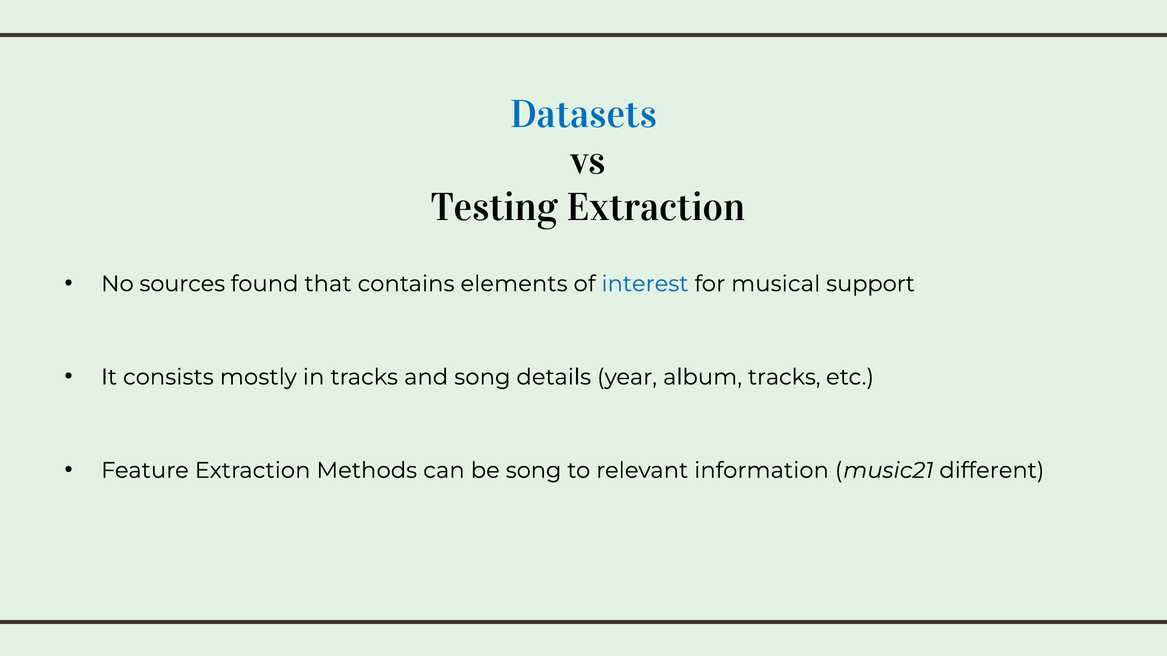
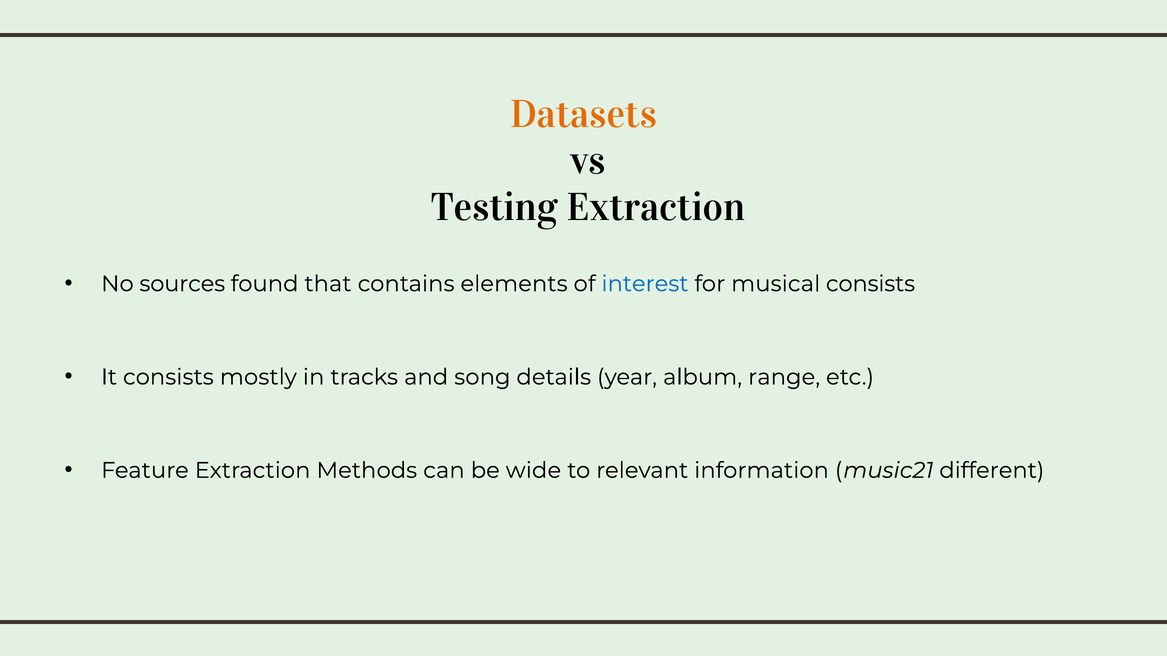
Datasets colour: blue -> orange (583, 114)
musical support: support -> consists (871, 284)
album tracks: tracks -> range (784, 377)
be song: song -> wide (533, 471)
